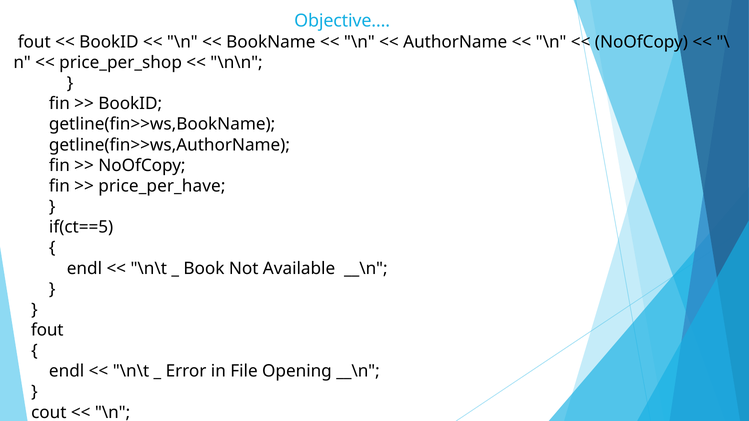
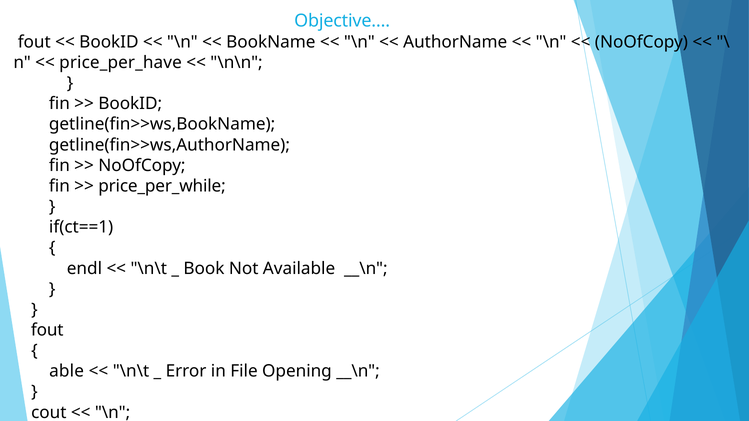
price_per_shop: price_per_shop -> price_per_have (121, 63)
price_per_have: price_per_have -> price_per_while (162, 186)
if(ct==5: if(ct==5 -> if(ct==1 (81, 227)
endl: endl -> able (67, 372)
